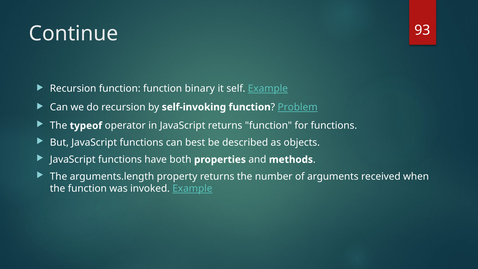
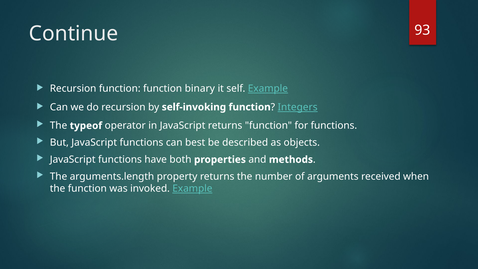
Problem: Problem -> Integers (298, 107)
